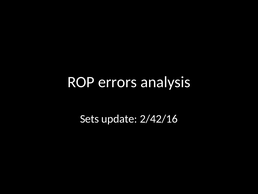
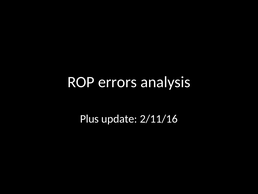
Sets: Sets -> Plus (89, 119)
2/42/16: 2/42/16 -> 2/11/16 (159, 119)
